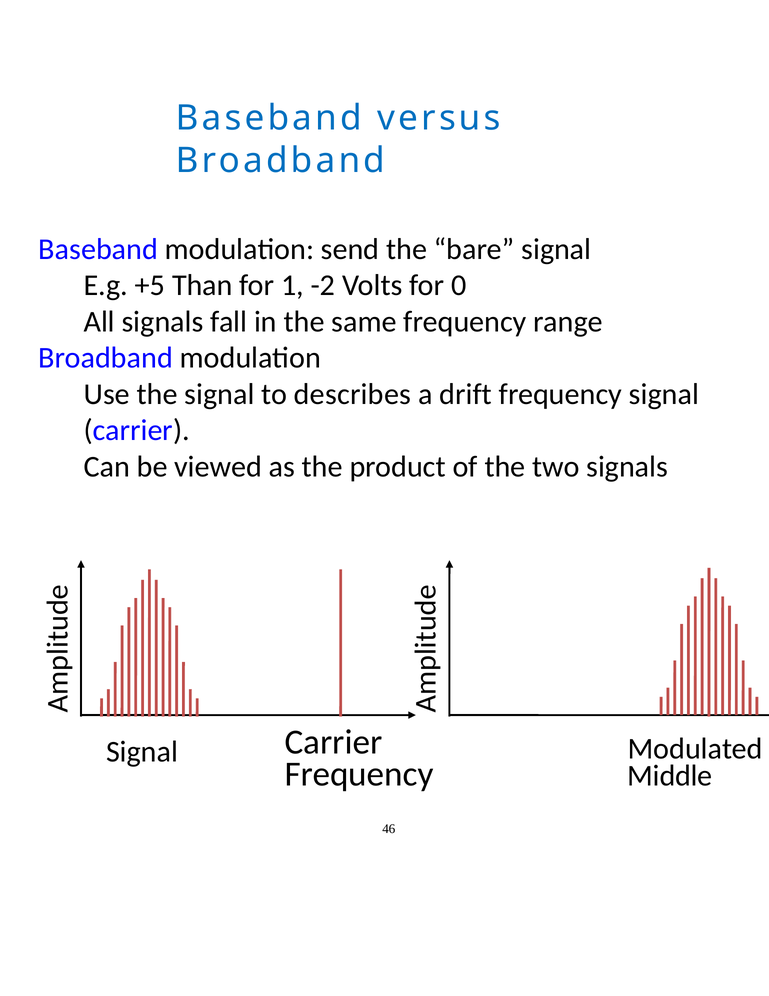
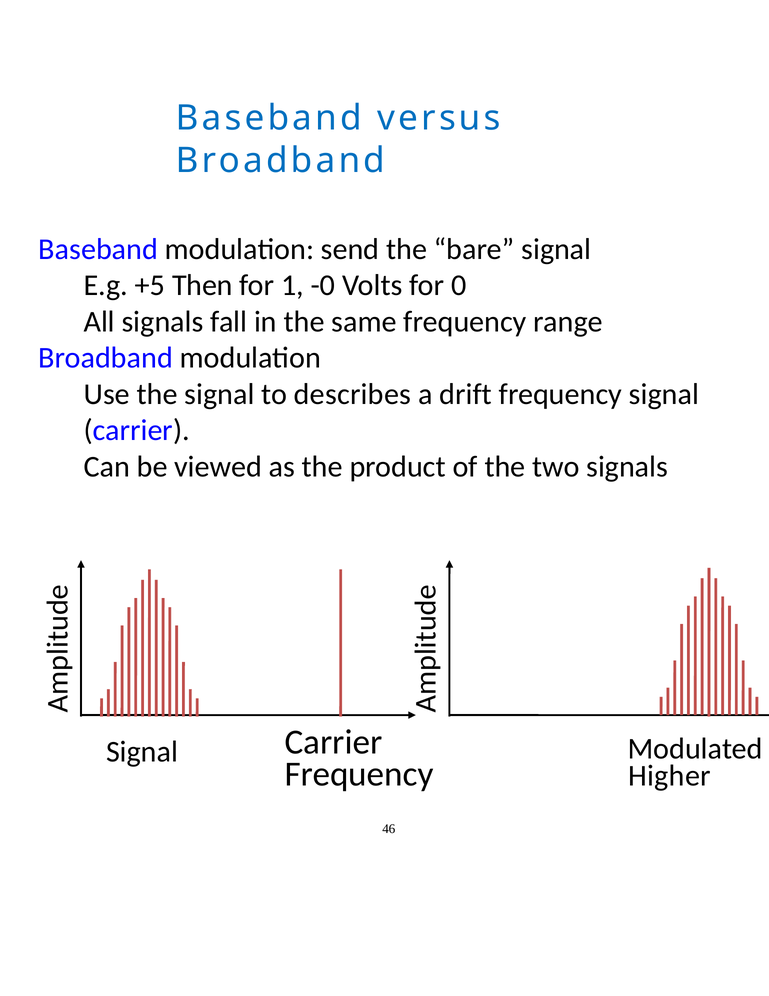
Than: Than -> Then (202, 285)
-2: -2 -> -0 (323, 285)
Middle: Middle -> Higher (670, 775)
